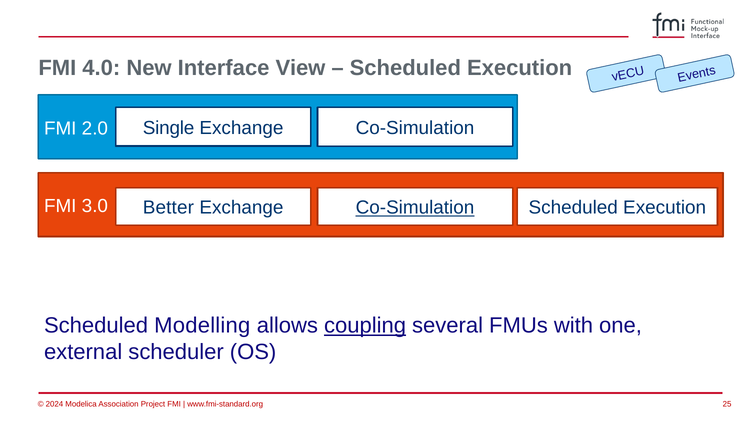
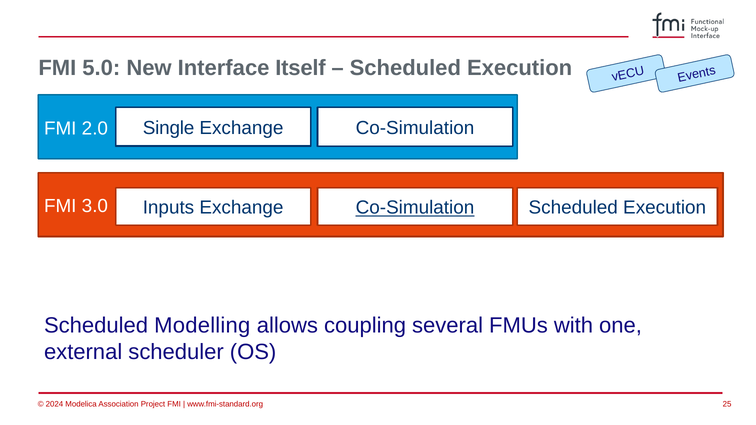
4.0: 4.0 -> 5.0 (101, 68)
View: View -> Itself (301, 68)
Better: Better -> Inputs (168, 208)
coupling underline: present -> none (365, 326)
